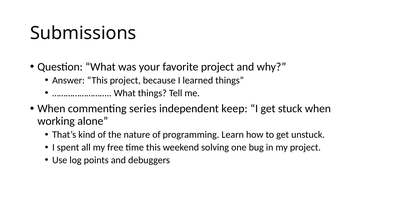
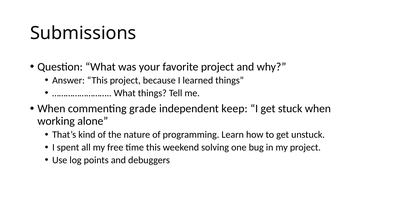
series: series -> grade (143, 108)
